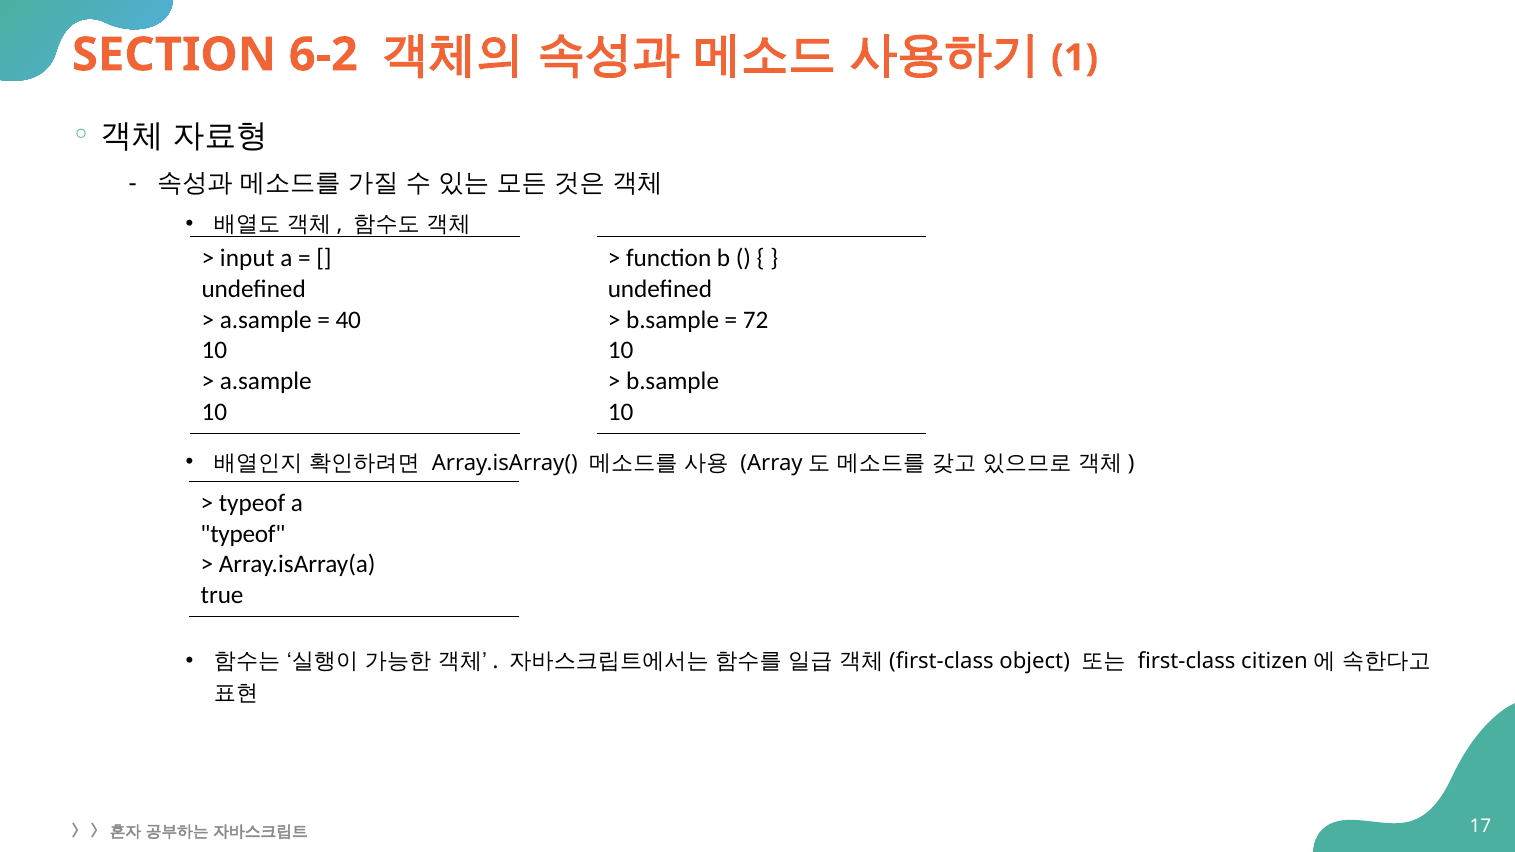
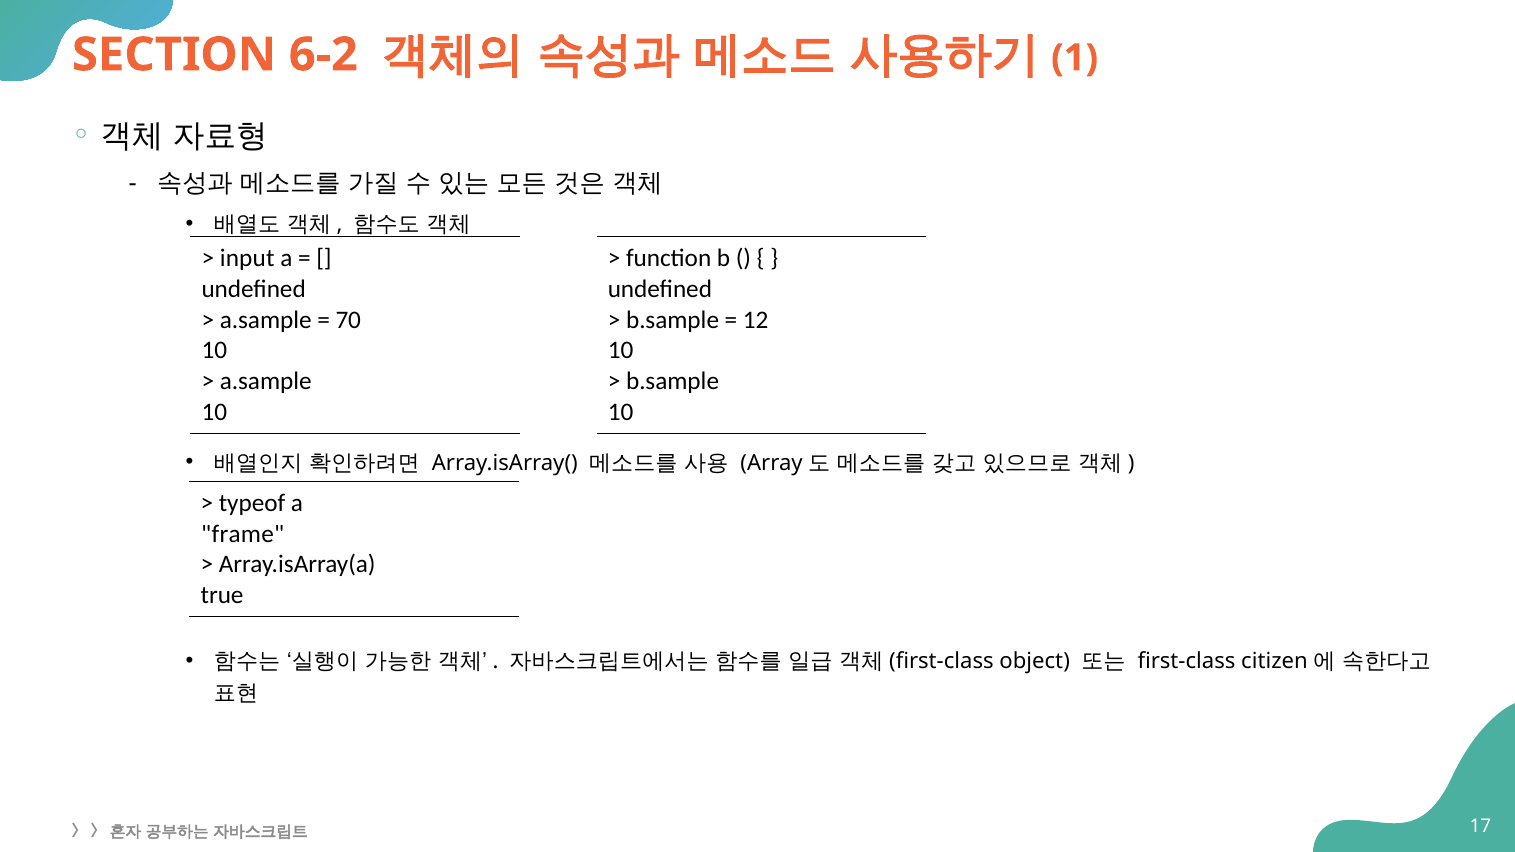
40: 40 -> 70 (348, 320)
72: 72 -> 12 (756, 320)
typeof: typeof -> frame (243, 534)
